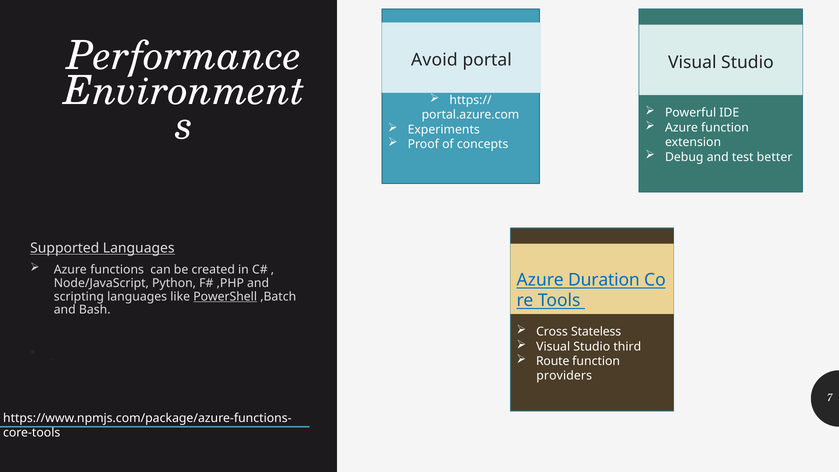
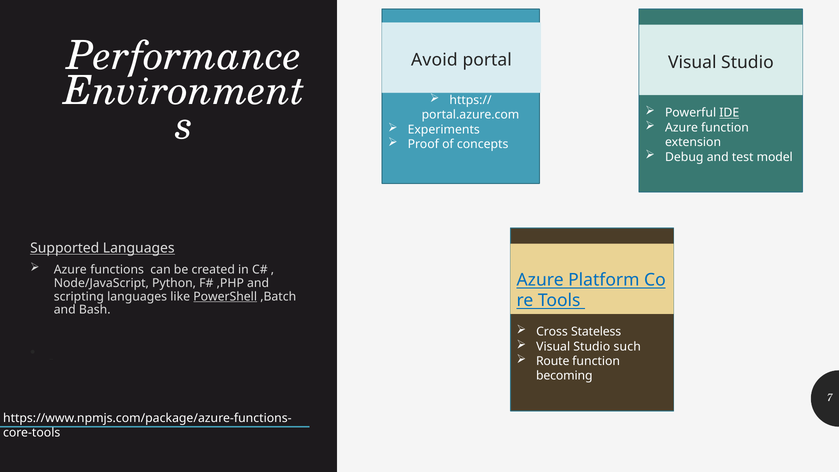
IDE underline: none -> present (729, 113)
better: better -> model (775, 157)
Duration: Duration -> Platform (604, 280)
third: third -> such (627, 346)
providers: providers -> becoming (564, 376)
